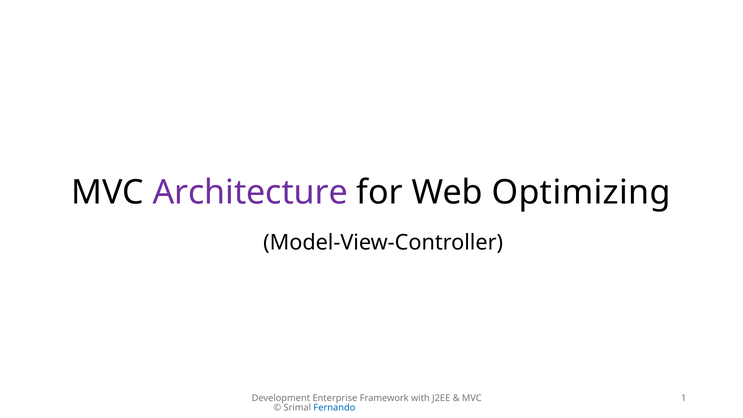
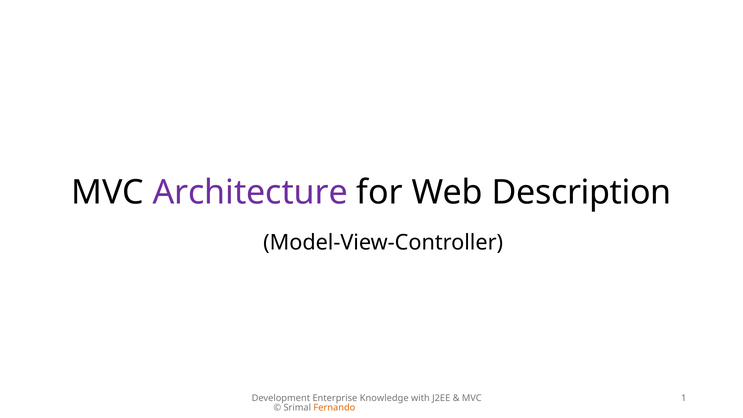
Optimizing: Optimizing -> Description (582, 192)
Framework: Framework -> Knowledge (384, 398)
Fernando colour: blue -> orange (334, 408)
